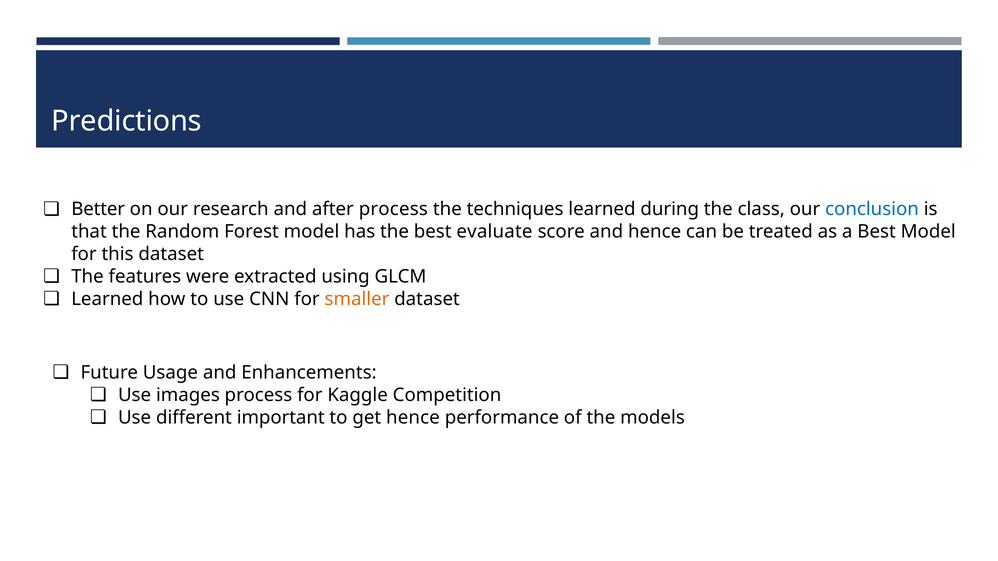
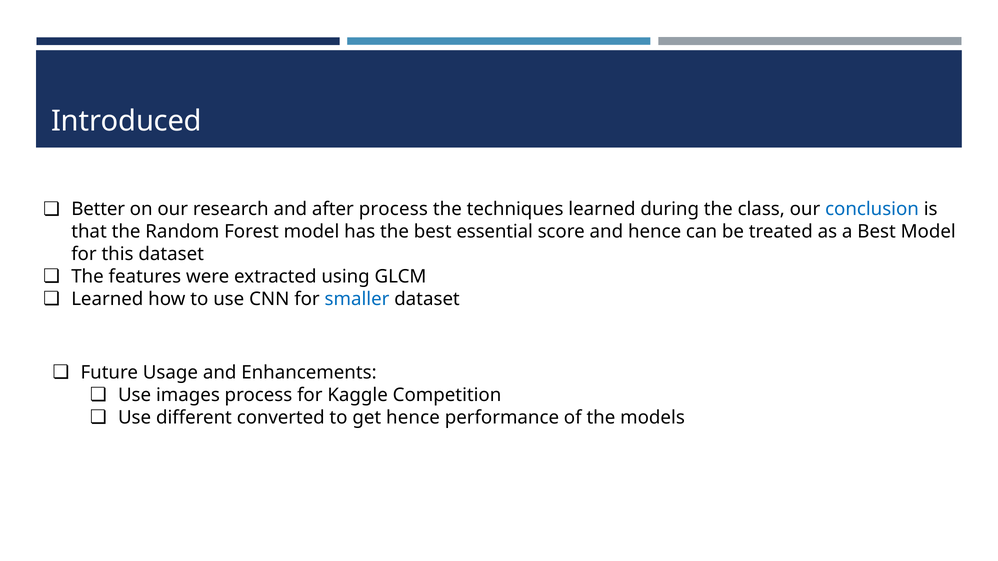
Predictions: Predictions -> Introduced (127, 121)
evaluate: evaluate -> essential (495, 232)
smaller colour: orange -> blue (357, 299)
important: important -> converted (281, 418)
